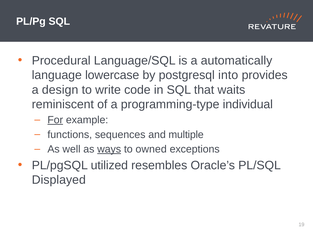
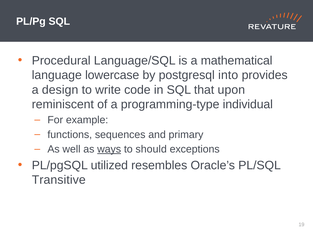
automatically: automatically -> mathematical (237, 60)
waits: waits -> upon (231, 90)
For underline: present -> none (55, 120)
multiple: multiple -> primary (186, 134)
owned: owned -> should (151, 149)
Displayed: Displayed -> Transitive (59, 180)
